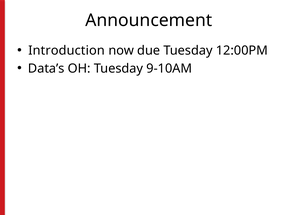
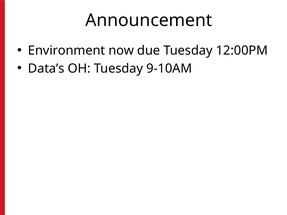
Introduction: Introduction -> Environment (67, 51)
